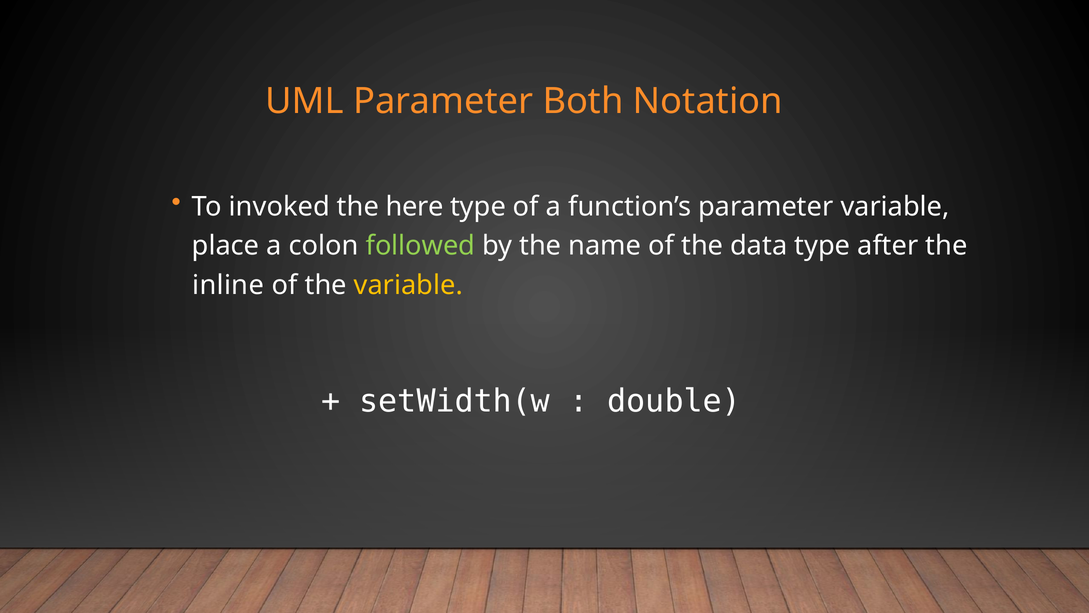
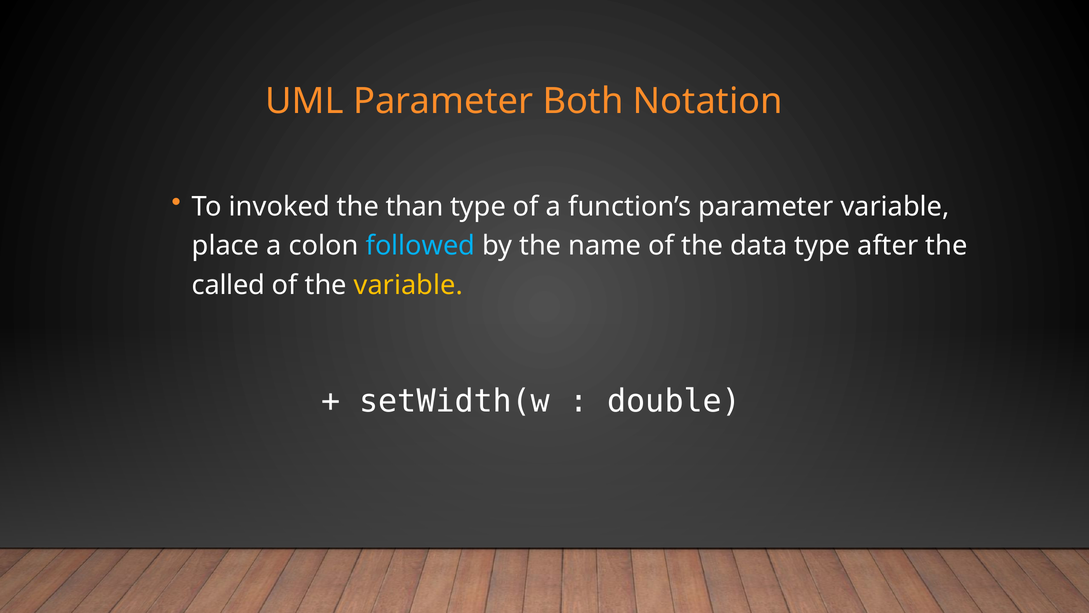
here: here -> than (415, 207)
followed colour: light green -> light blue (420, 246)
inline: inline -> called (228, 285)
